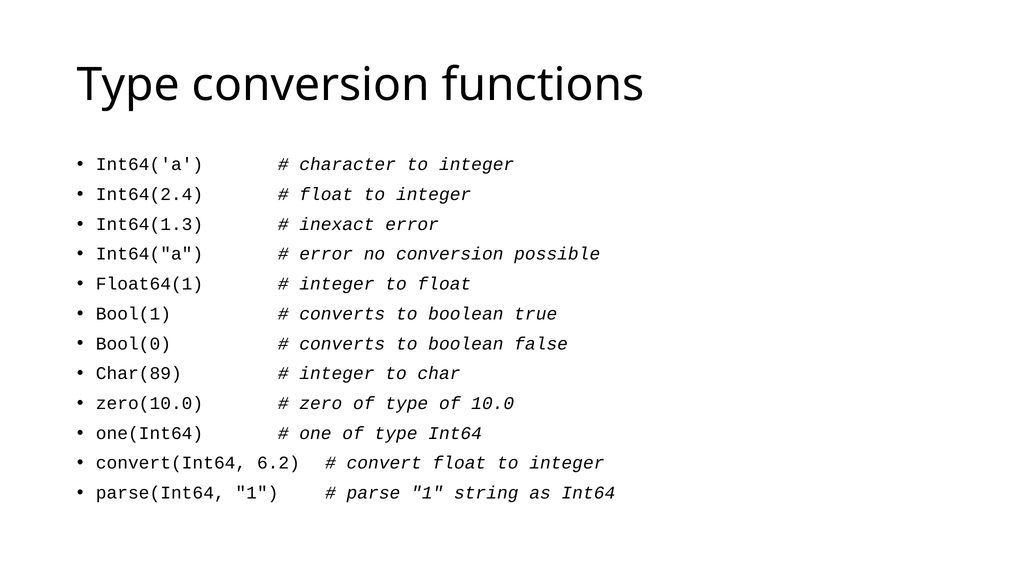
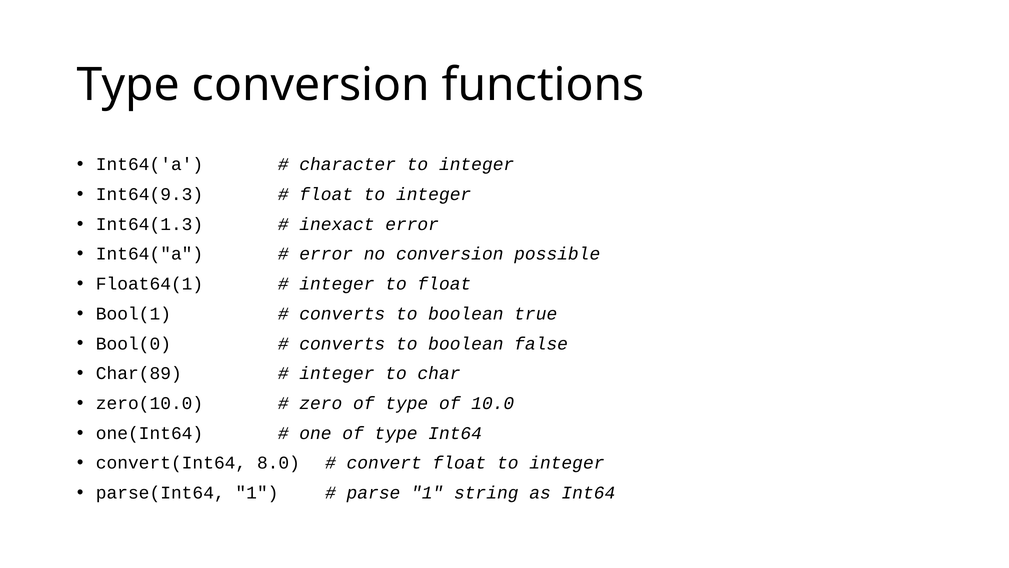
Int64(2.4: Int64(2.4 -> Int64(9.3 (150, 194)
6.2: 6.2 -> 8.0 (278, 463)
